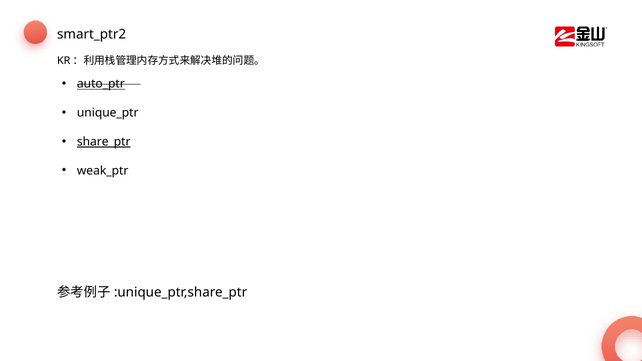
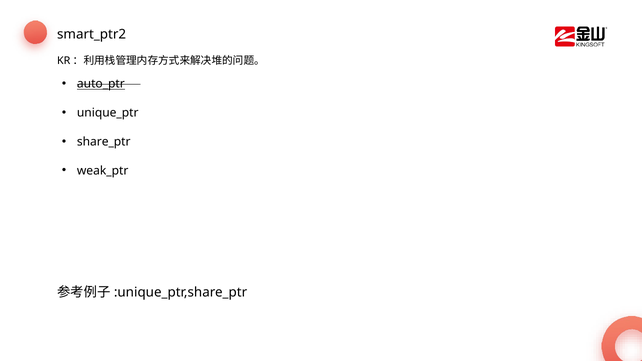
share_ptr underline: present -> none (104, 142)
